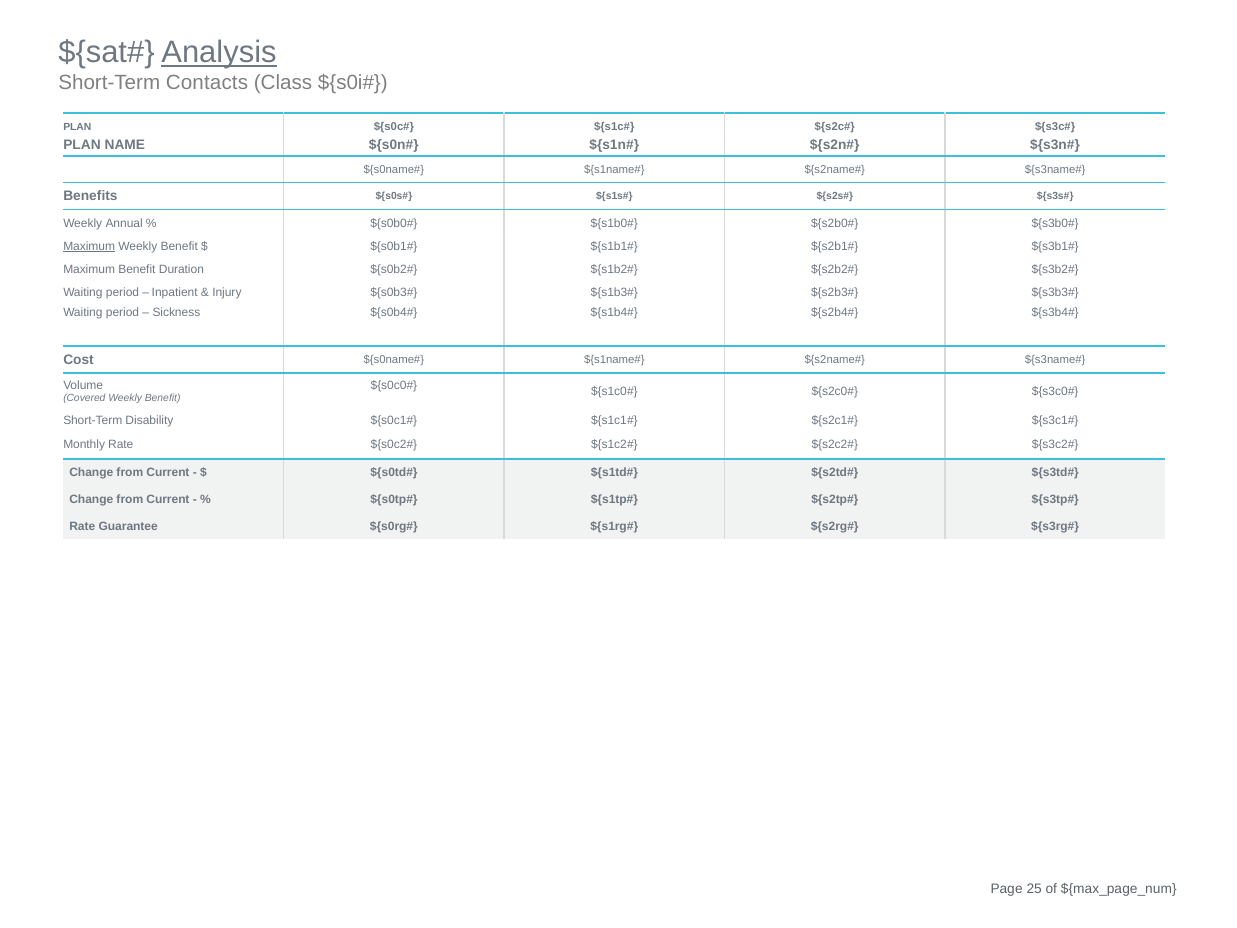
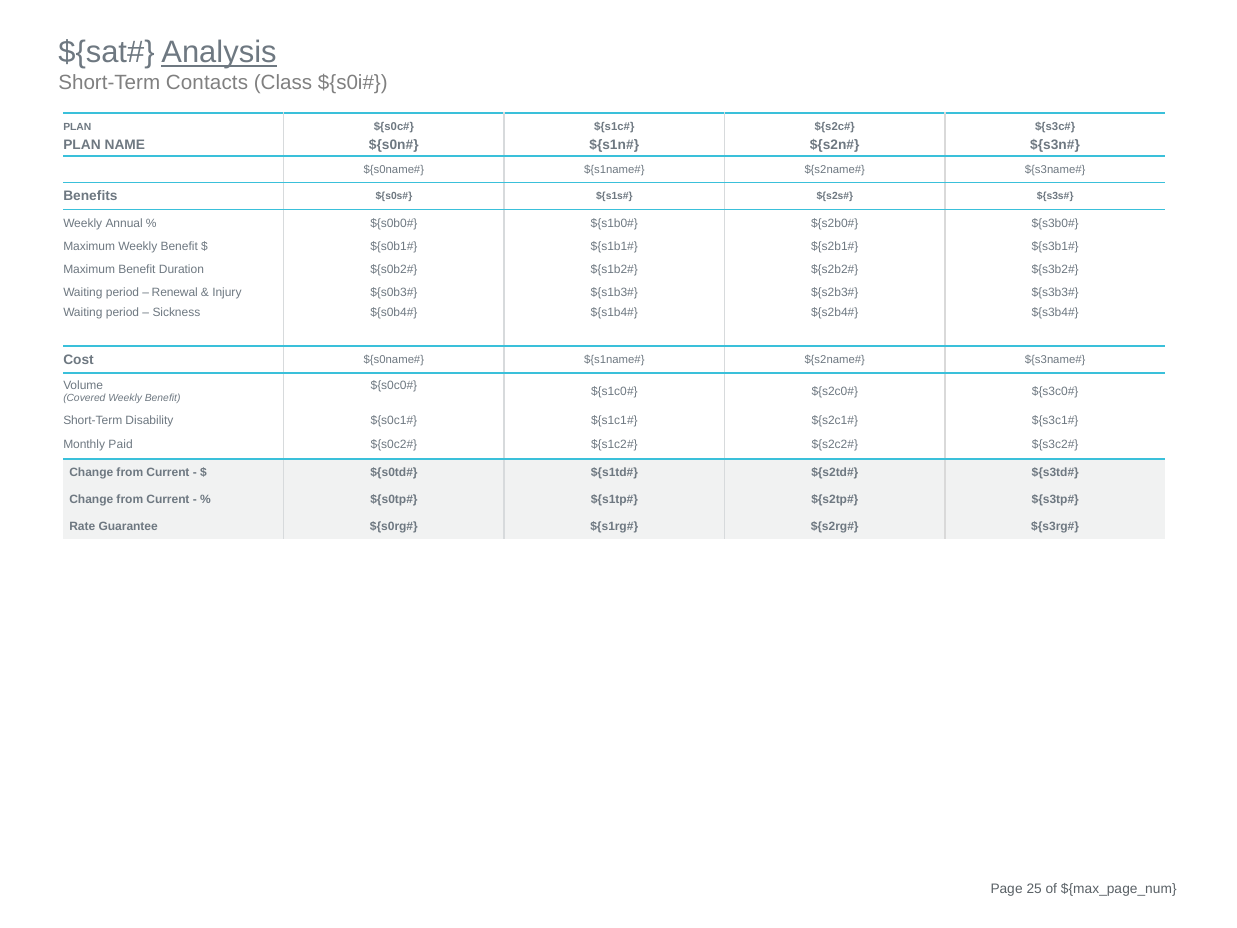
Maximum underline: present -> none (89, 246)
Inpatient: Inpatient -> Renewal (175, 293)
Monthly Rate: Rate -> Paid (121, 444)
